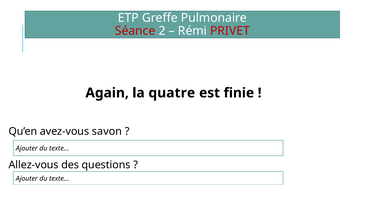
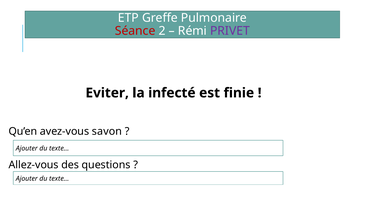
PRIVET colour: red -> purple (230, 31)
Again: Again -> Eviter (107, 93)
quatre: quatre -> infecté (172, 93)
